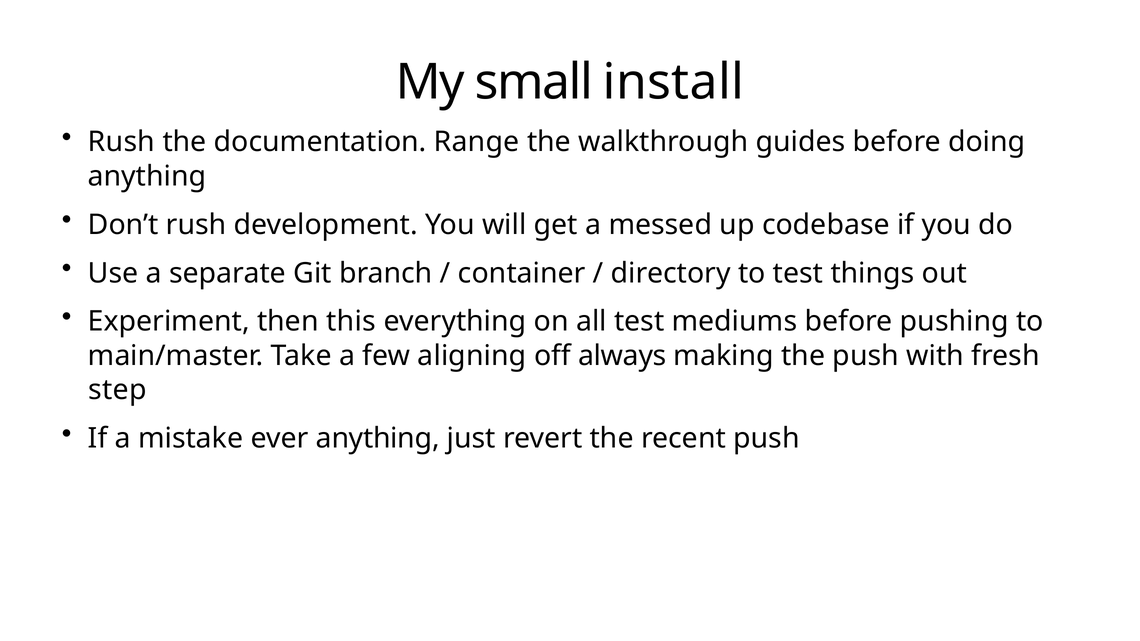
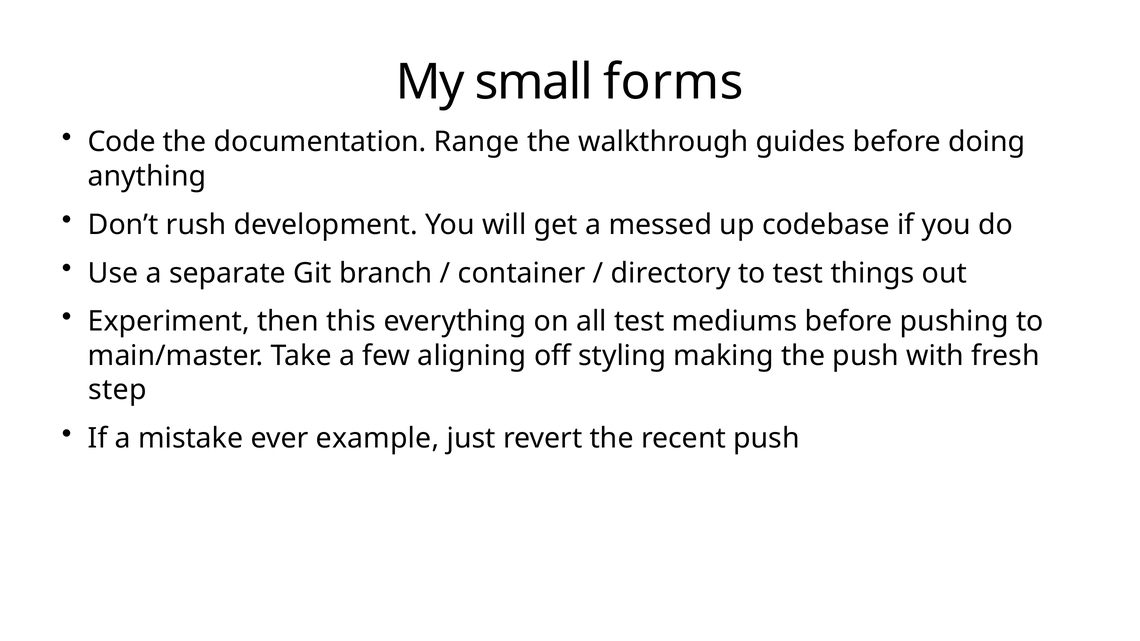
install: install -> forms (673, 82)
Rush: Rush -> Code (122, 142)
always: always -> styling (622, 356)
ever anything: anything -> example (378, 439)
